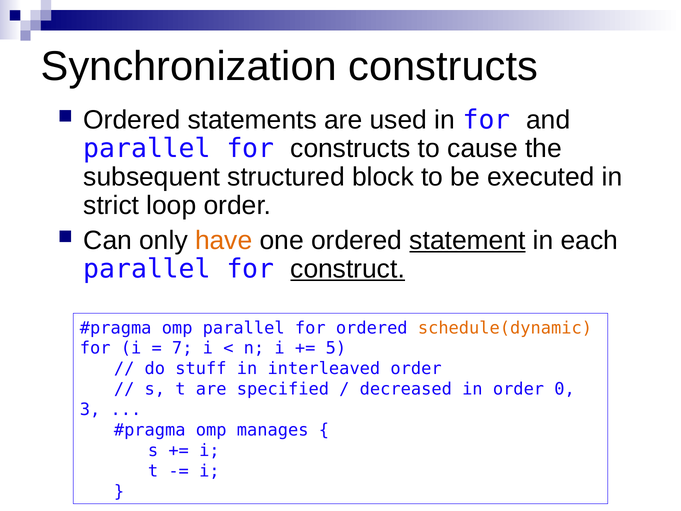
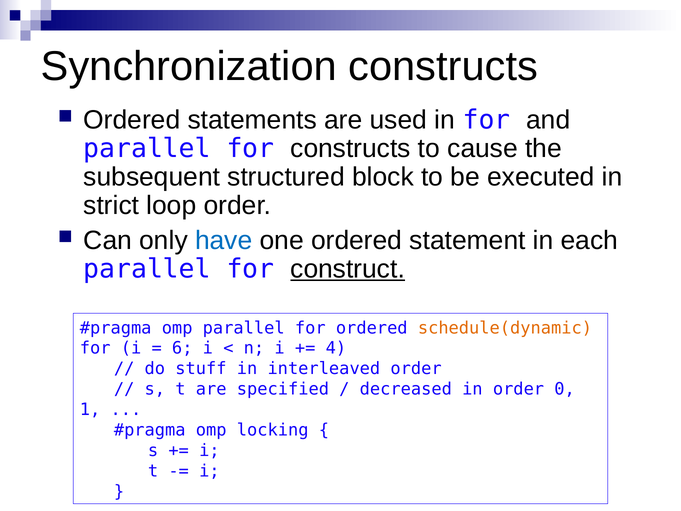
have colour: orange -> blue (224, 240)
statement underline: present -> none (468, 240)
7: 7 -> 6 (182, 348)
5: 5 -> 4 (336, 348)
3: 3 -> 1 (90, 409)
manages: manages -> locking (273, 430)
